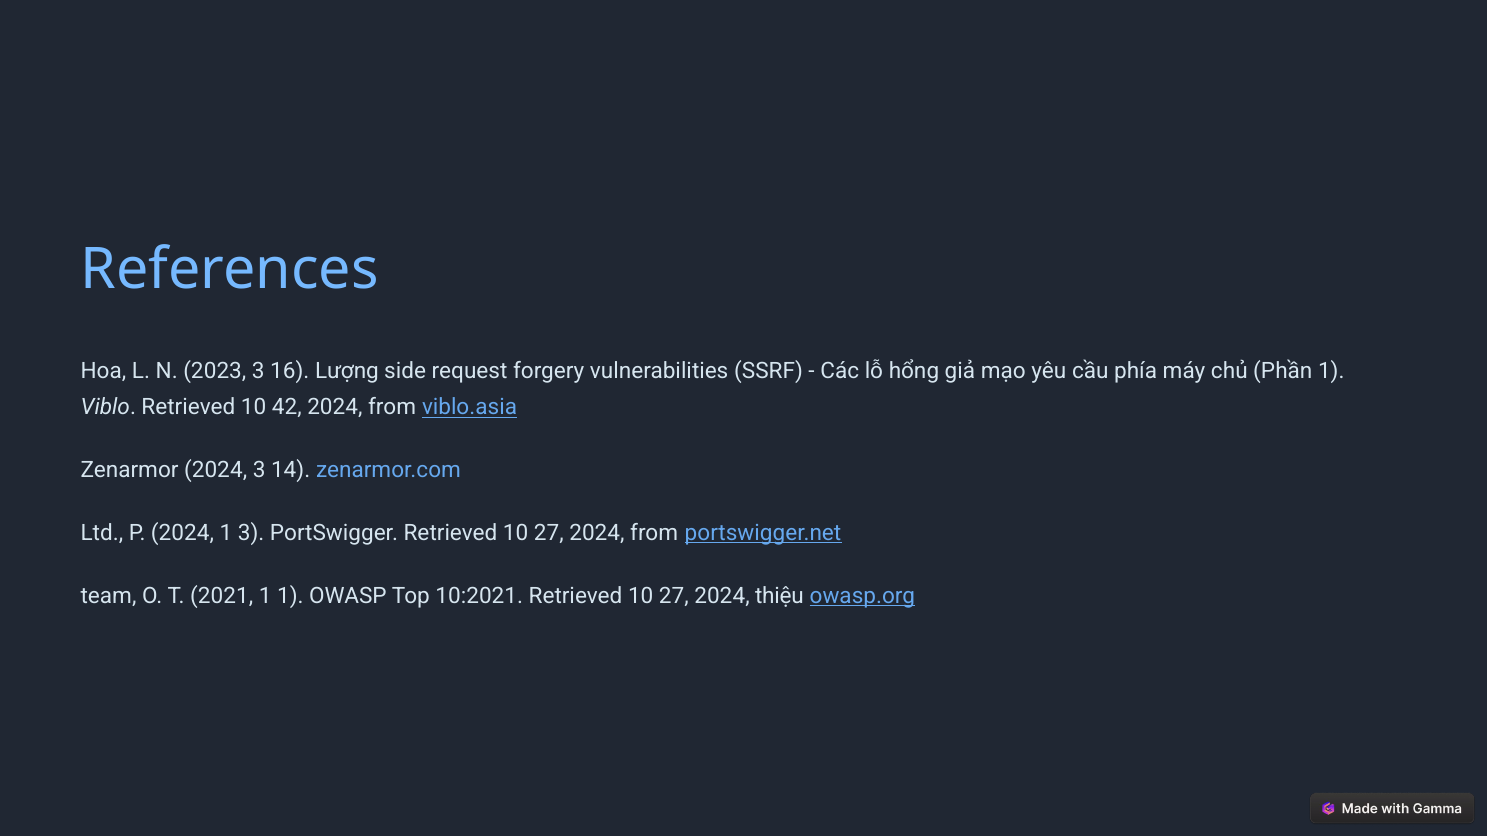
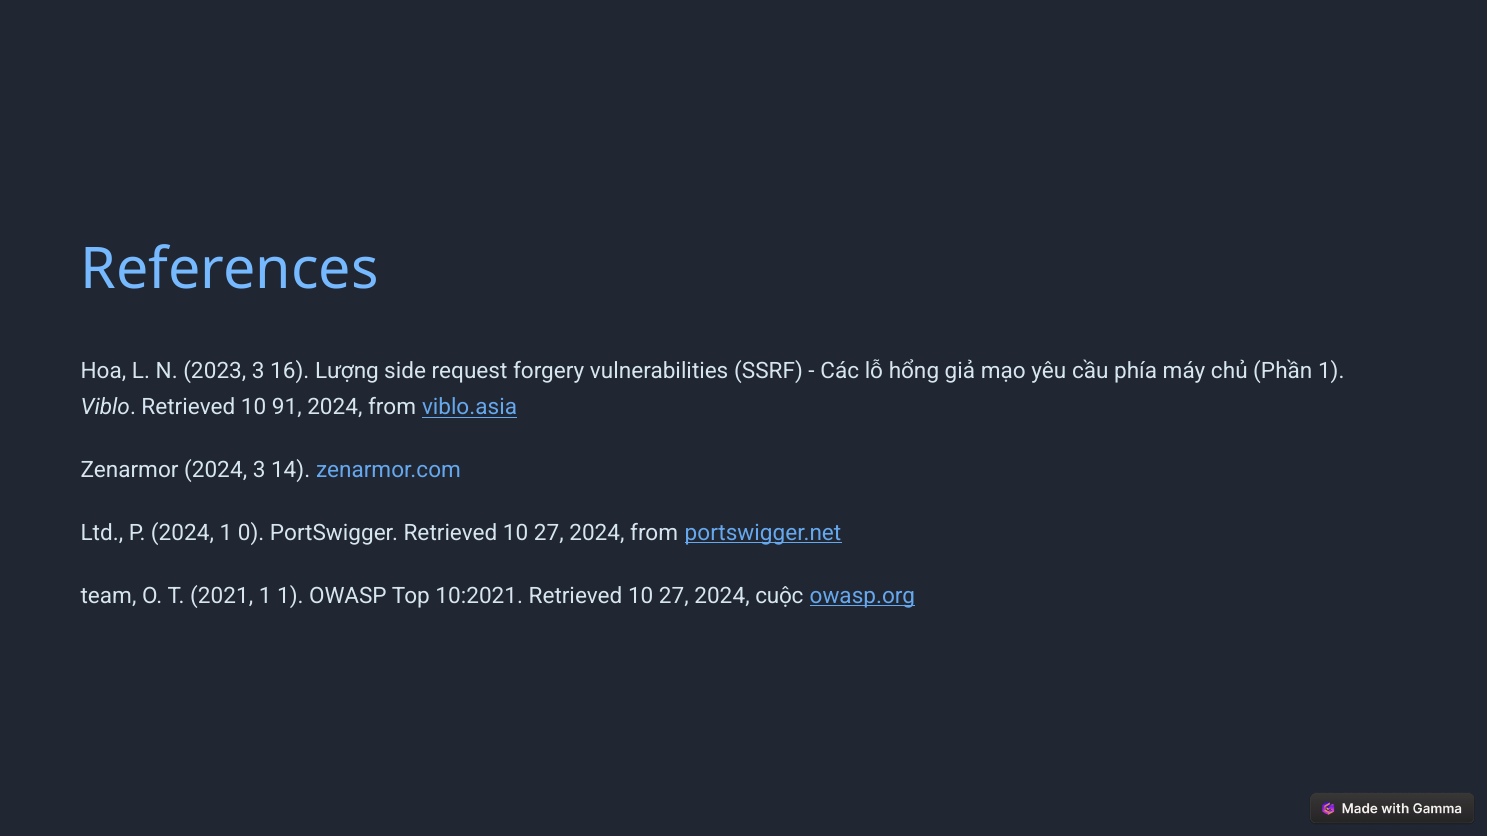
42: 42 -> 91 (287, 408)
1 3: 3 -> 0 (251, 533)
thiệu: thiệu -> cuộc (779, 596)
